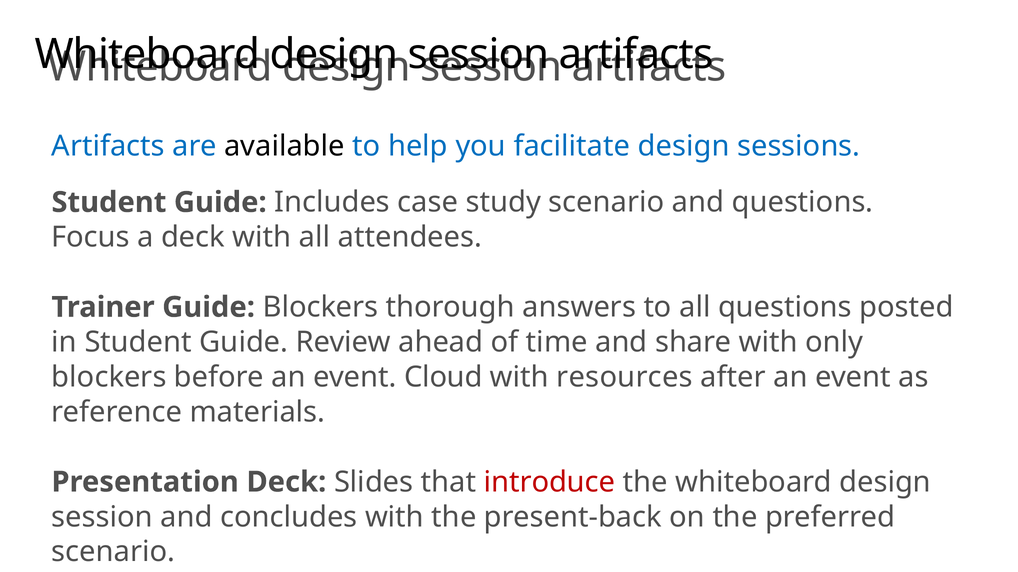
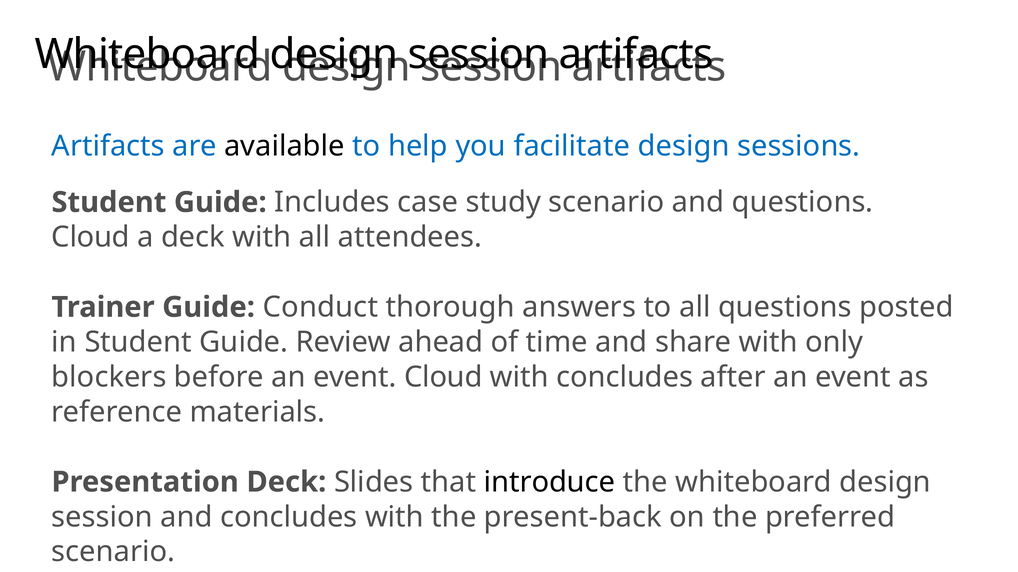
Focus: Focus -> Cloud (91, 238)
Guide Blockers: Blockers -> Conduct (320, 308)
with resources: resources -> concludes (625, 378)
introduce colour: red -> black (550, 482)
